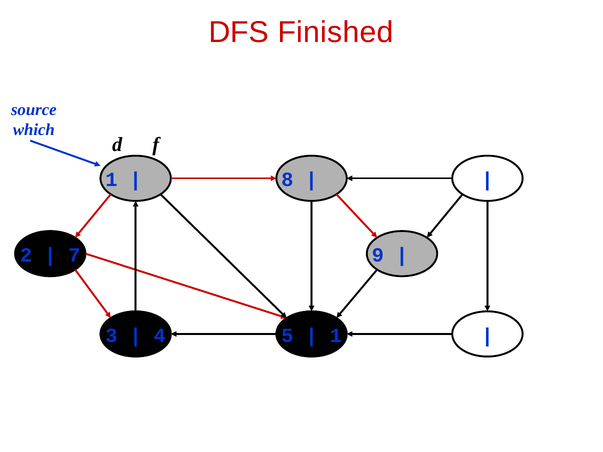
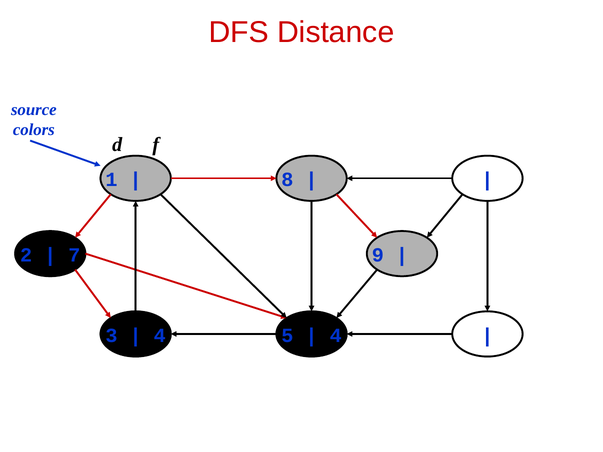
Finished: Finished -> Distance (336, 32)
which: which -> colors (34, 130)
1: 1 -> 4 (336, 336)
